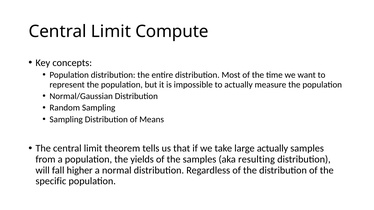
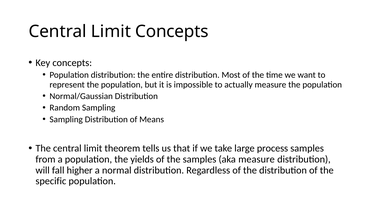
Limit Compute: Compute -> Concepts (172, 31)
large actually: actually -> process (272, 149)
aka resulting: resulting -> measure (257, 160)
